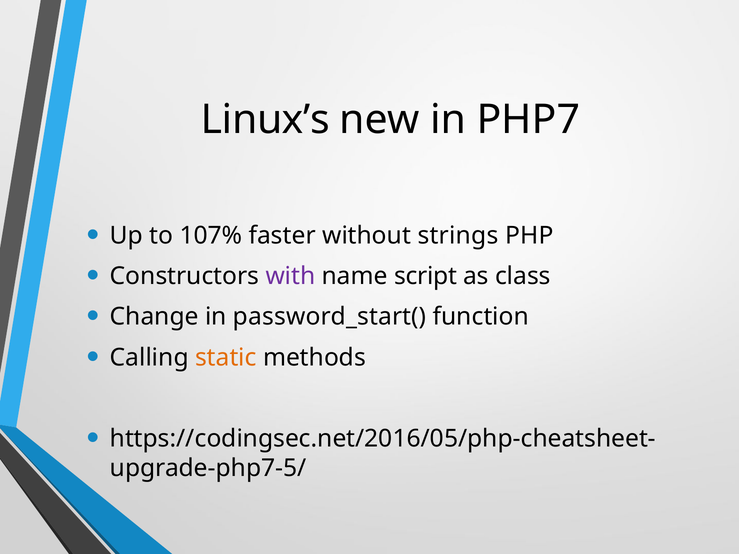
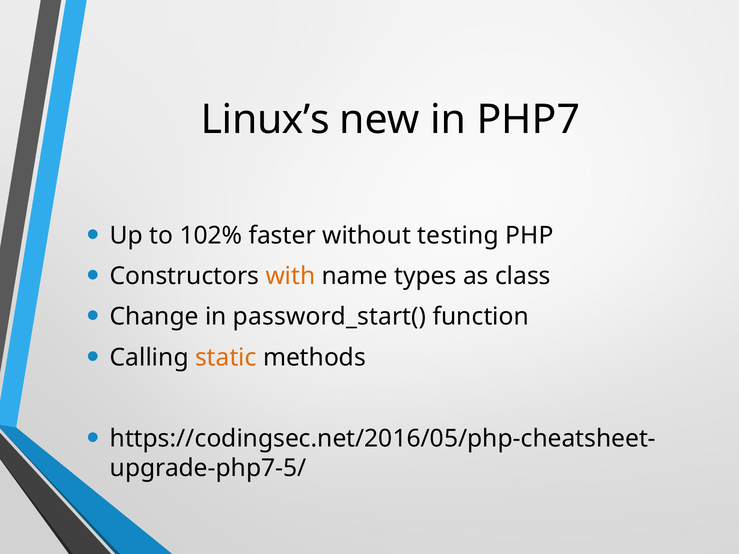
107%: 107% -> 102% (211, 236)
strings: strings -> testing (458, 236)
with colour: purple -> orange (290, 276)
script: script -> types (425, 276)
